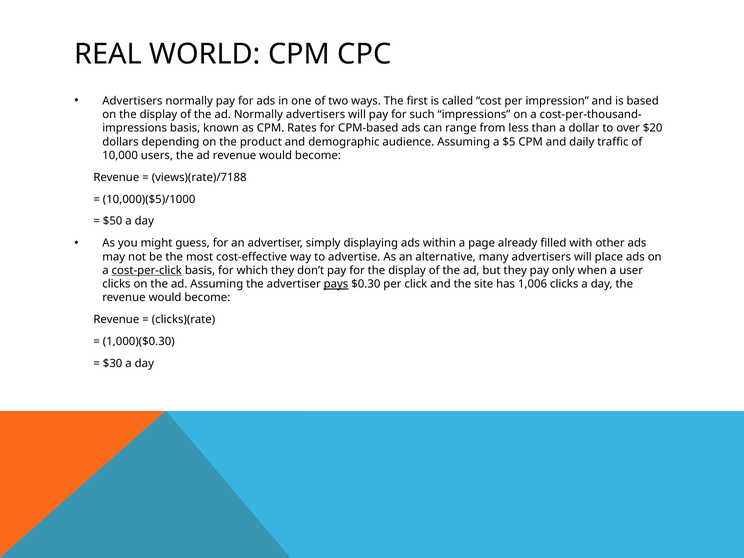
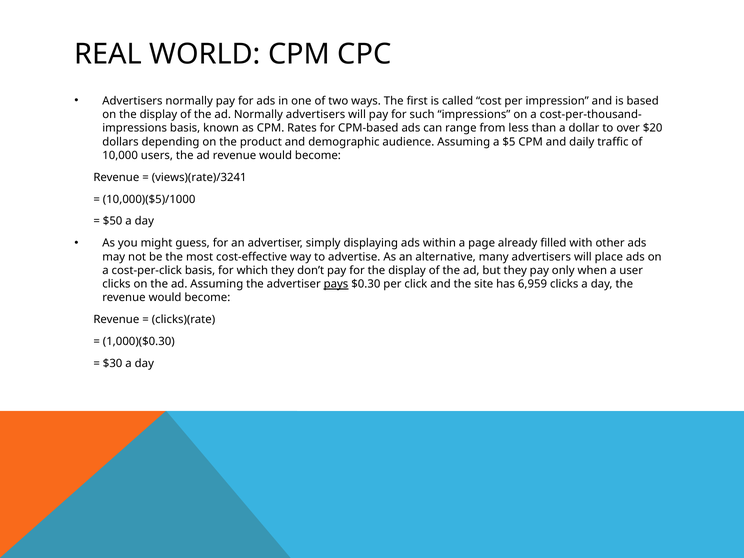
views)(rate)/7188: views)(rate)/7188 -> views)(rate)/3241 (199, 177)
cost-per-click underline: present -> none (147, 270)
1,006: 1,006 -> 6,959 (533, 284)
